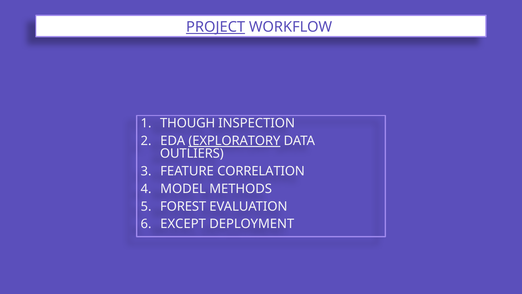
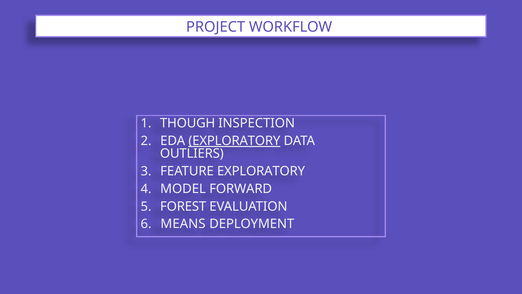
PROJECT underline: present -> none (216, 27)
FEATURE CORRELATION: CORRELATION -> EXPLORATORY (261, 171)
METHODS: METHODS -> FORWARD (241, 189)
EXCEPT: EXCEPT -> MEANS (183, 224)
